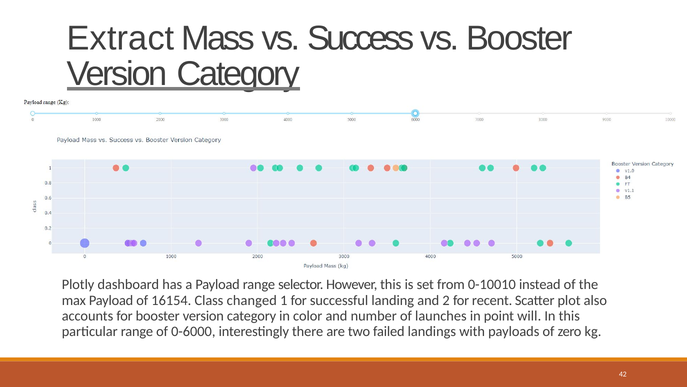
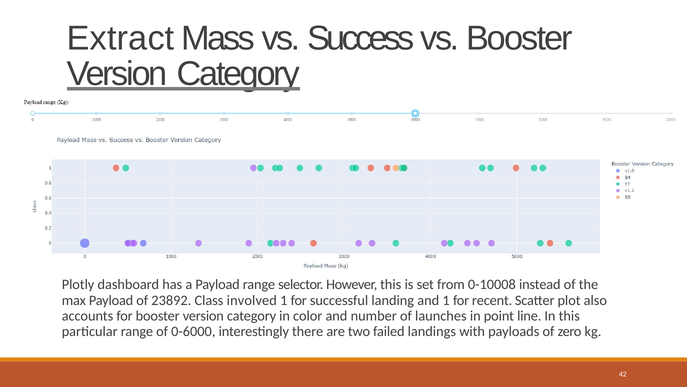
0-10010: 0-10010 -> 0-10008 (492, 284)
16154: 16154 -> 23892 (171, 300)
changed: changed -> involved (252, 300)
and 2: 2 -> 1 (446, 300)
will: will -> line (529, 316)
